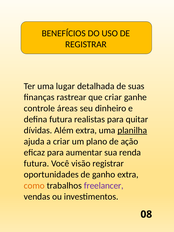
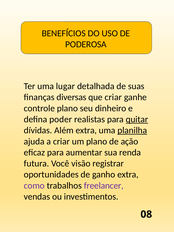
REGISTRAR: REGISTRAR -> PODEROSA (86, 44)
rastrear: rastrear -> diversas (71, 97)
controle áreas: áreas -> plano (67, 108)
defina futura: futura -> poder (61, 119)
quitar underline: none -> present (137, 119)
como colour: orange -> purple (34, 186)
